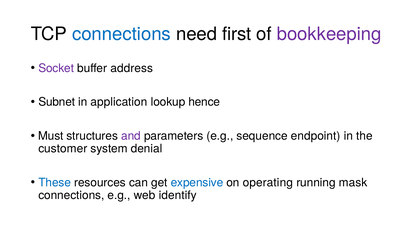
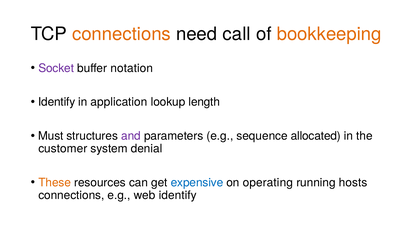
connections colour: blue -> orange (122, 34)
first: first -> call (237, 34)
bookkeeping colour: purple -> orange (329, 34)
address: address -> notation (132, 68)
Subnet: Subnet -> Identify (57, 102)
hence: hence -> length (204, 102)
endpoint: endpoint -> allocated (316, 136)
These colour: blue -> orange (55, 183)
mask: mask -> hosts (353, 183)
